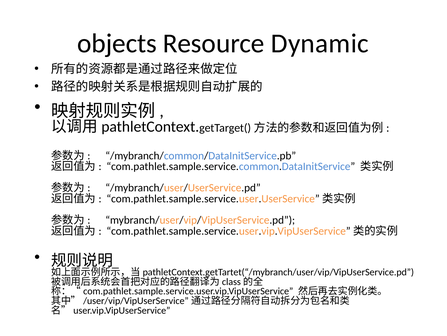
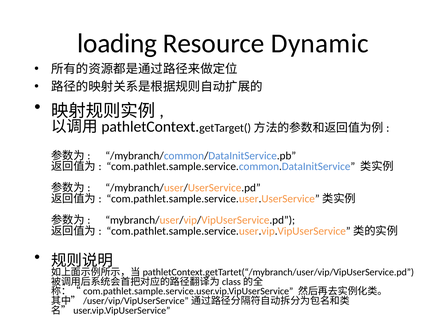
objects: objects -> loading (117, 43)
